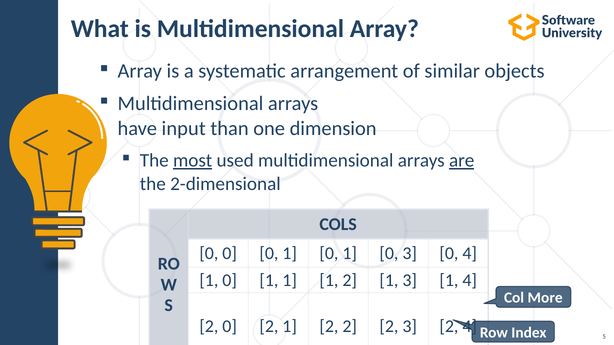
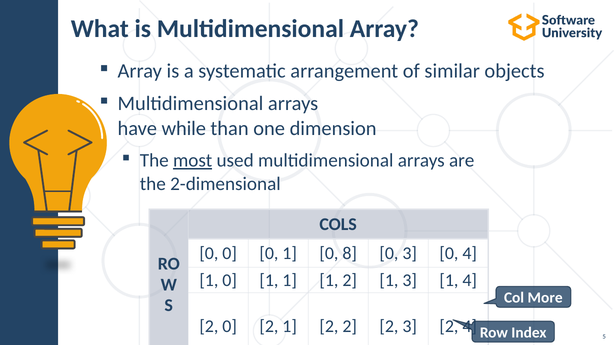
input: input -> while (184, 129)
are underline: present -> none (462, 161)
0 1 0 1: 1 -> 8 (350, 254)
